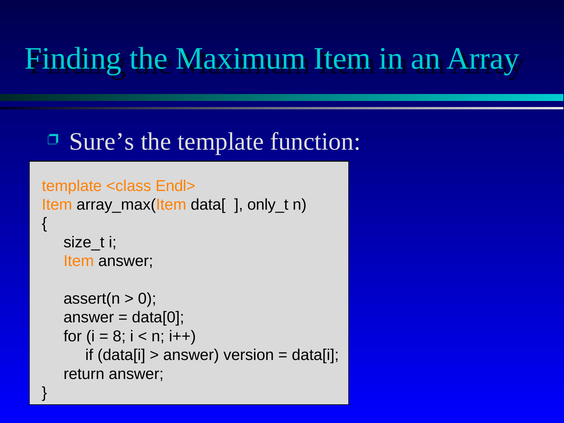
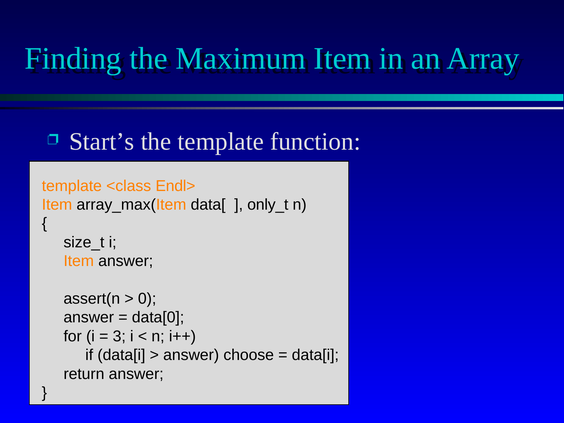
Sure’s: Sure’s -> Start’s (102, 142)
8: 8 -> 3 (119, 336)
version: version -> choose (249, 355)
